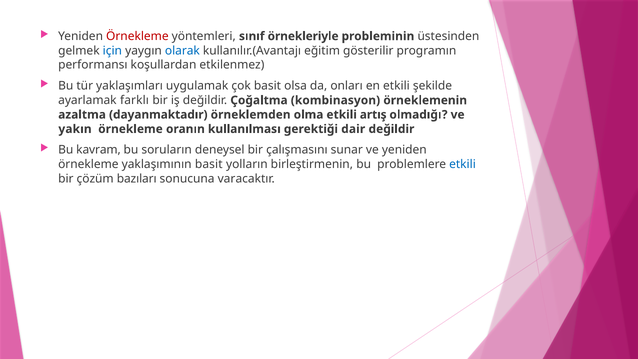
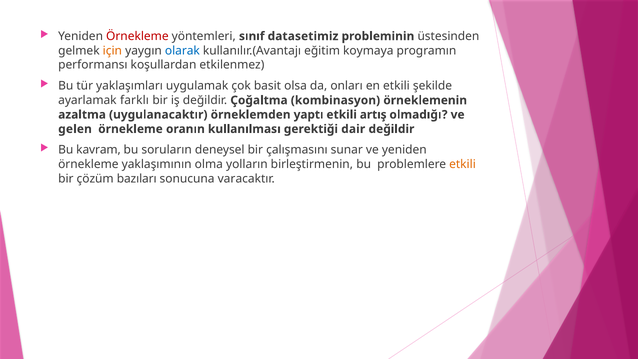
örnekleriyle: örnekleriyle -> datasetimiz (303, 36)
için colour: blue -> orange (112, 51)
gösterilir: gösterilir -> koymaya (368, 51)
dayanmaktadır: dayanmaktadır -> uygulanacaktır (158, 115)
olma: olma -> yaptı (309, 115)
yakın: yakın -> gelen (75, 129)
yaklaşımının basit: basit -> olma (209, 164)
etkili colour: blue -> orange (463, 164)
